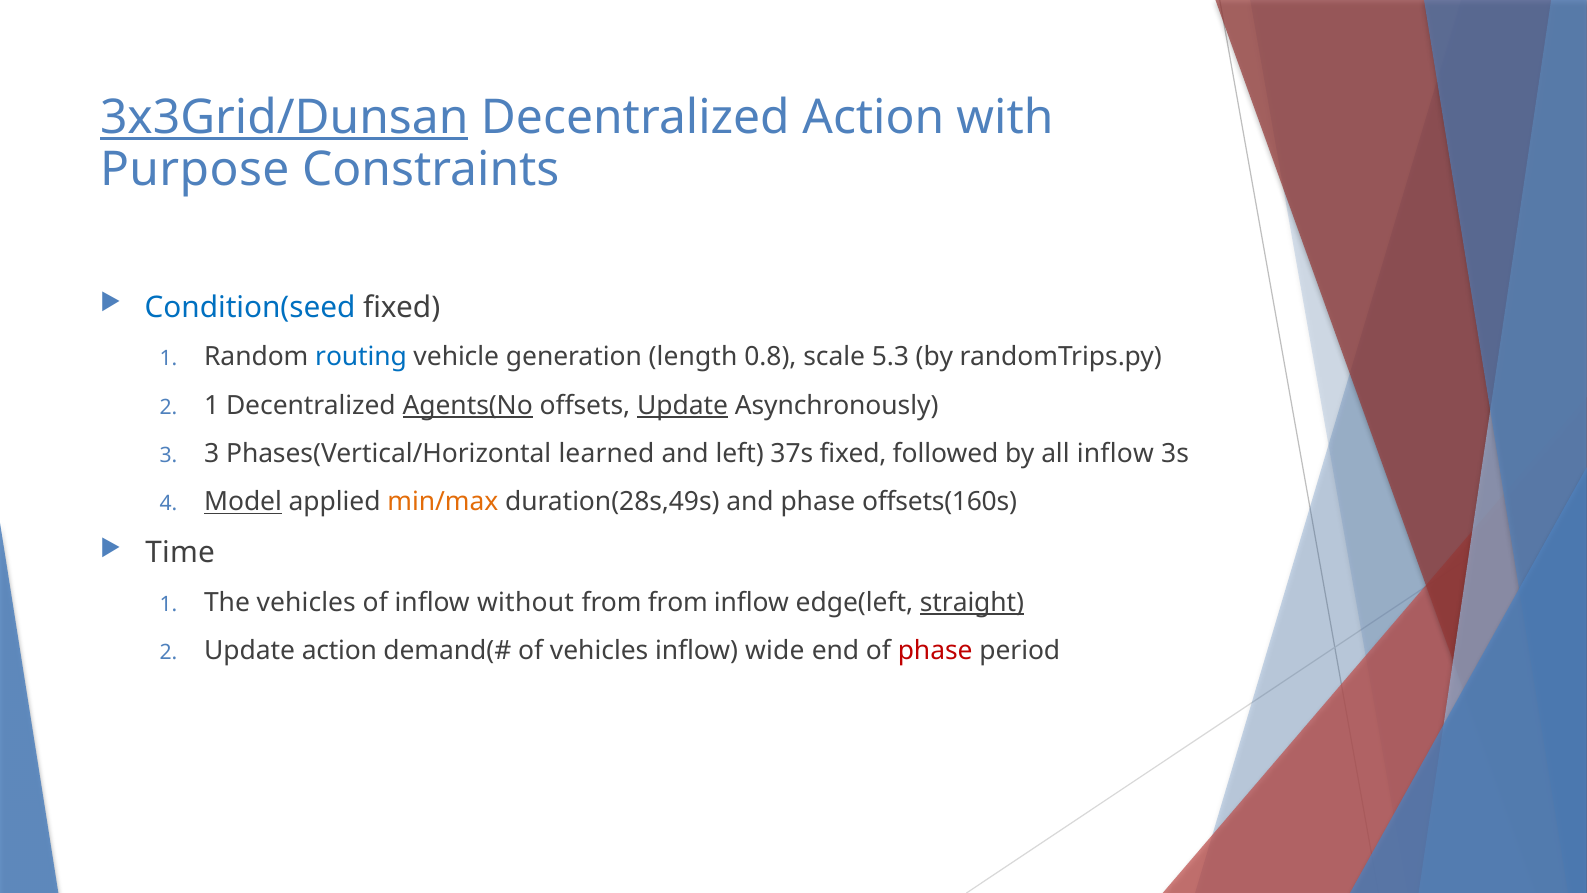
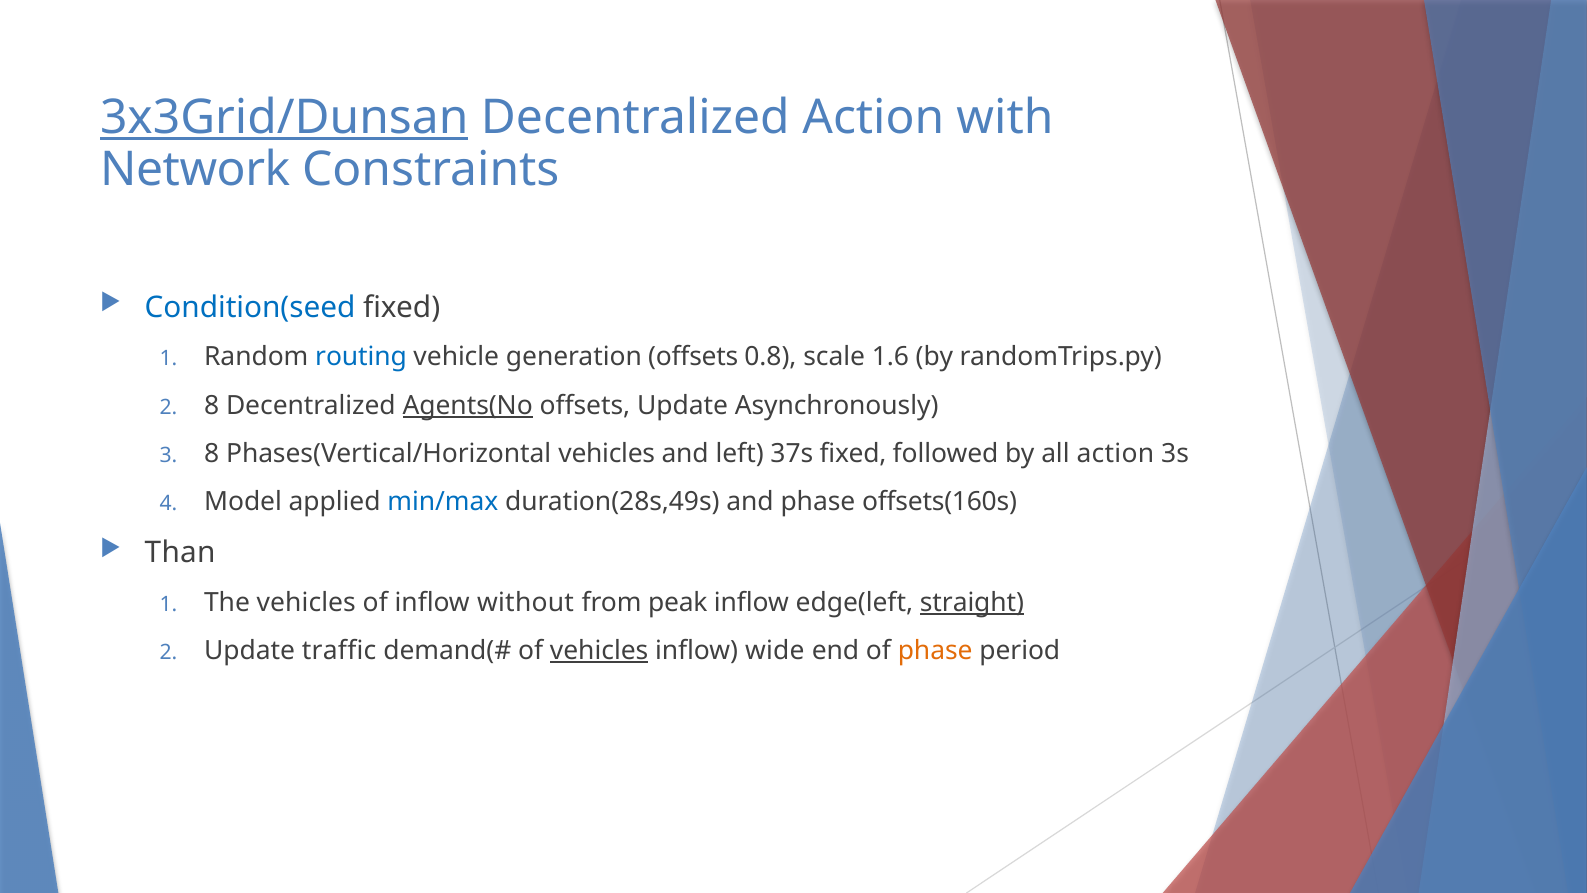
Purpose: Purpose -> Network (195, 169)
generation length: length -> offsets (693, 357)
5.3: 5.3 -> 1.6 (890, 357)
1: 1 -> 8 (212, 405)
Update underline: present -> none (683, 405)
3: 3 -> 8 (212, 454)
Phases(Vertical/Horizontal learned: learned -> vehicles (607, 454)
all inflow: inflow -> action (1115, 454)
Model underline: present -> none (243, 502)
min/max colour: orange -> blue (443, 502)
Time: Time -> Than (180, 552)
from from: from -> peak (678, 602)
Update action: action -> traffic (339, 650)
vehicles underline: none -> present (599, 650)
phase colour: red -> orange (935, 650)
